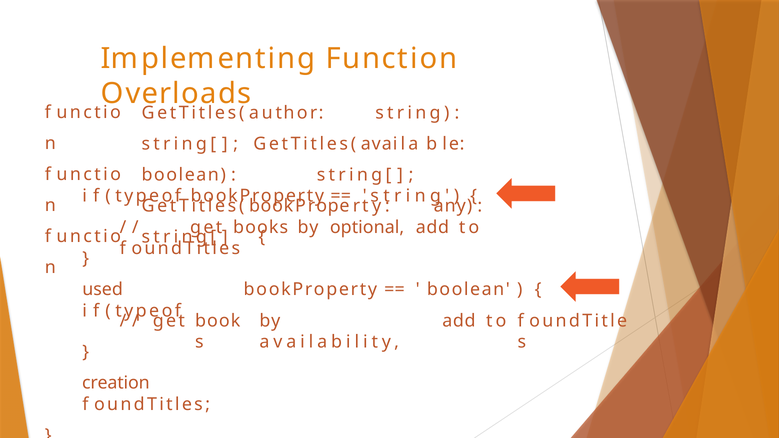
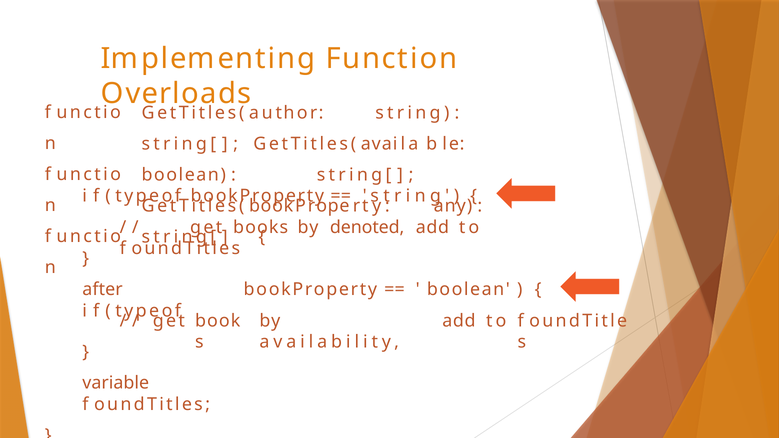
optional: optional -> denoted (367, 227)
used: used -> after (103, 290)
creation: creation -> variable (116, 383)
